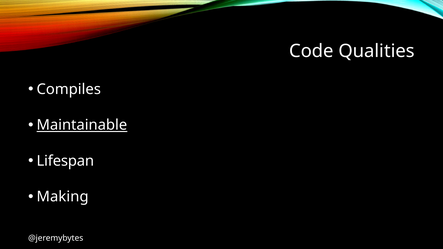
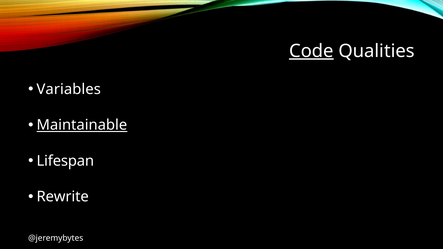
Code underline: none -> present (311, 51)
Compiles: Compiles -> Variables (69, 89)
Making: Making -> Rewrite (63, 197)
